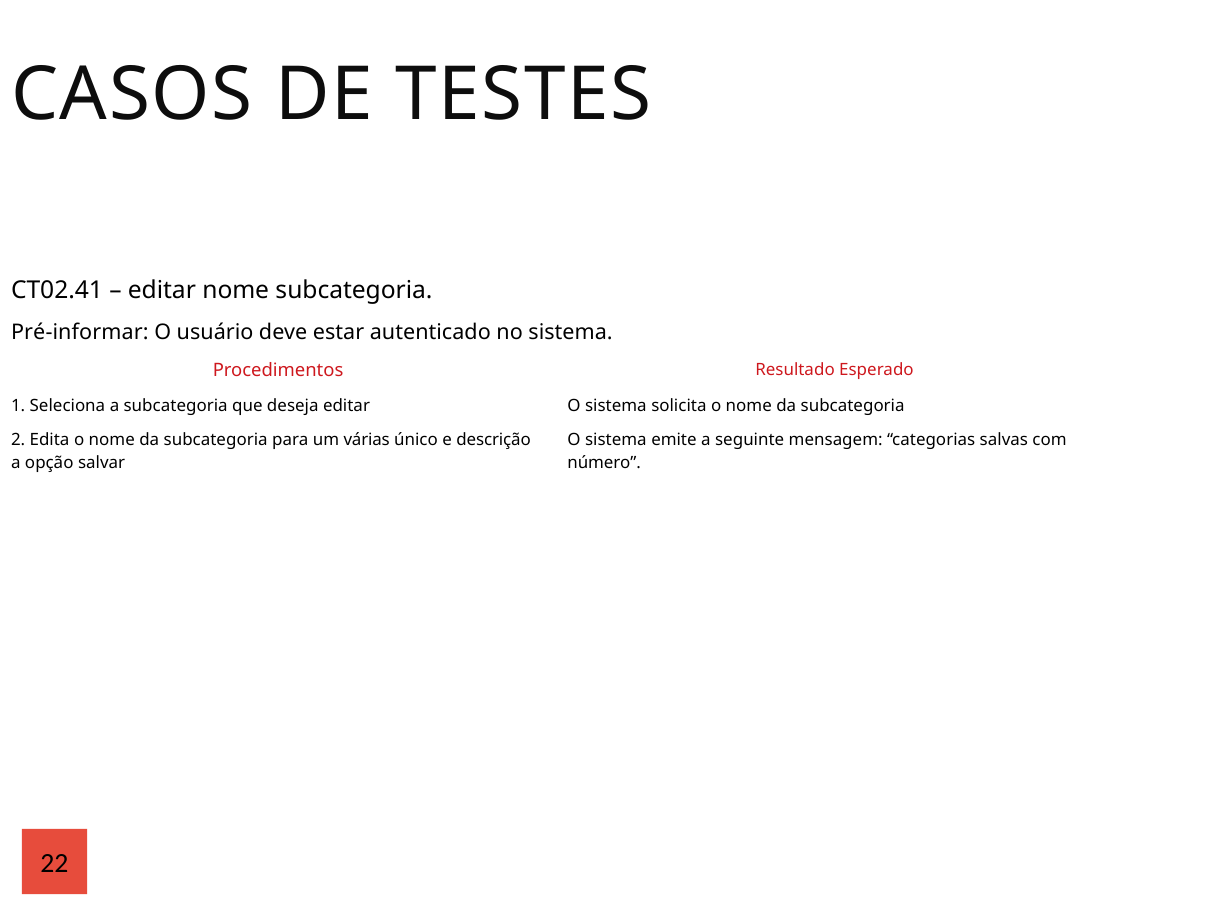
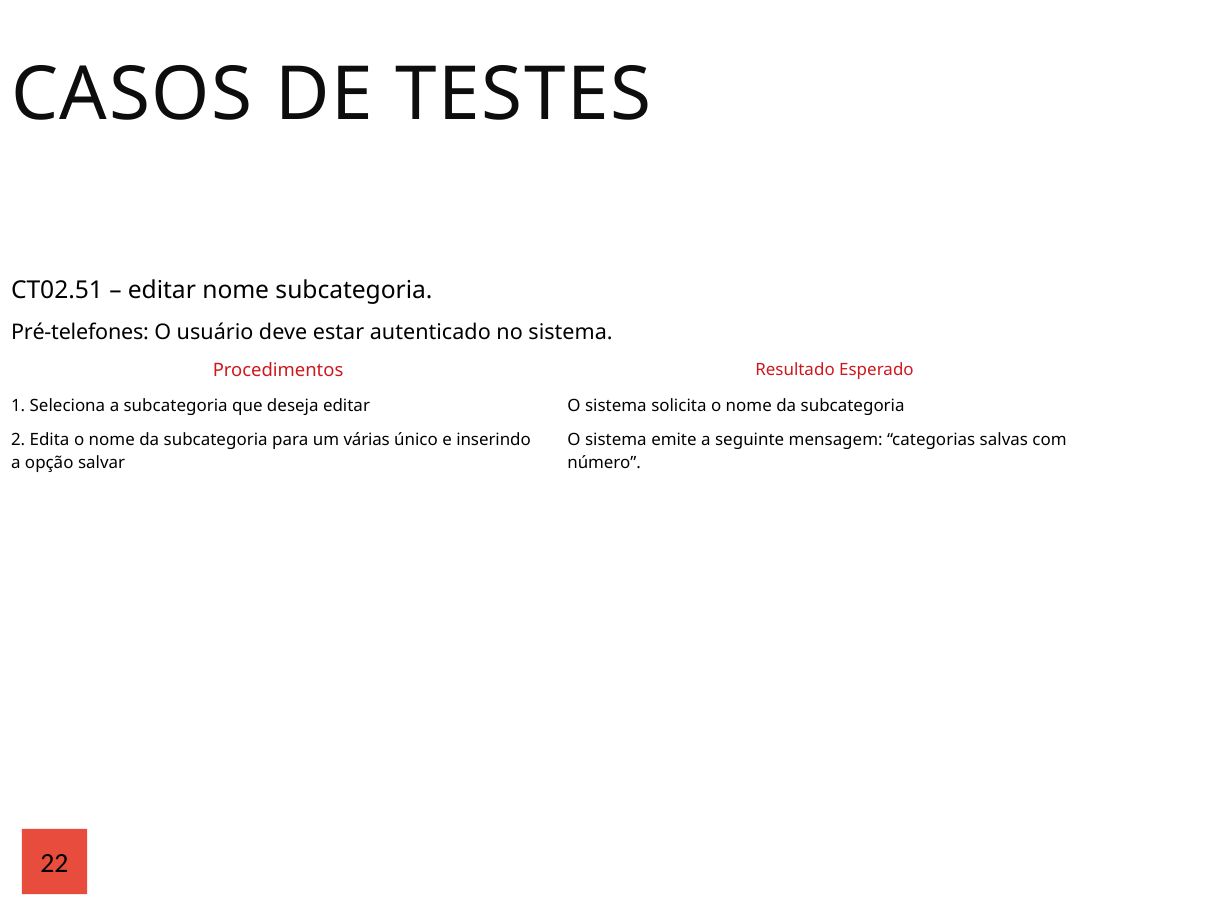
CT02.41: CT02.41 -> CT02.51 (57, 290)
Pré-informar: Pré-informar -> Pré-telefones (80, 333)
descrição: descrição -> inserindo (494, 440)
